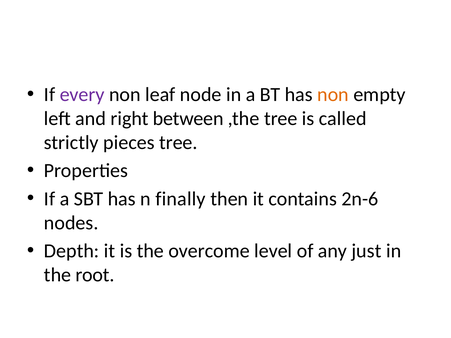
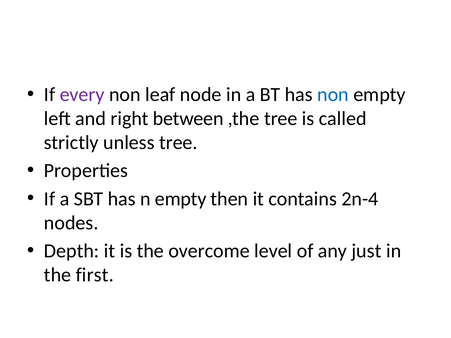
non colour: orange -> blue (333, 95)
pieces: pieces -> unless (129, 143)
n finally: finally -> empty (181, 199)
2n-6: 2n-6 -> 2n-4 (360, 199)
root: root -> first (95, 275)
